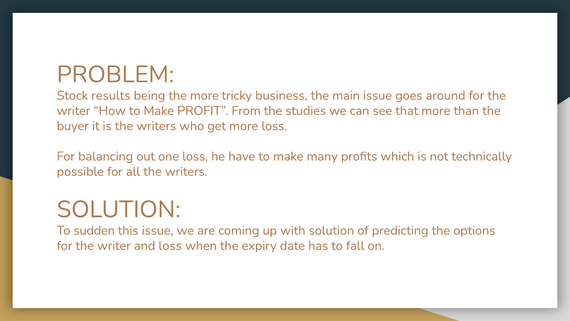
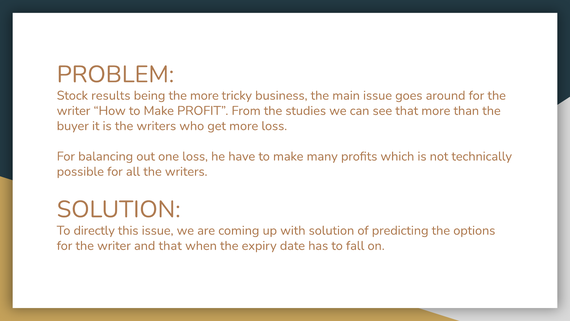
sudden: sudden -> directly (94, 230)
and loss: loss -> that (170, 245)
